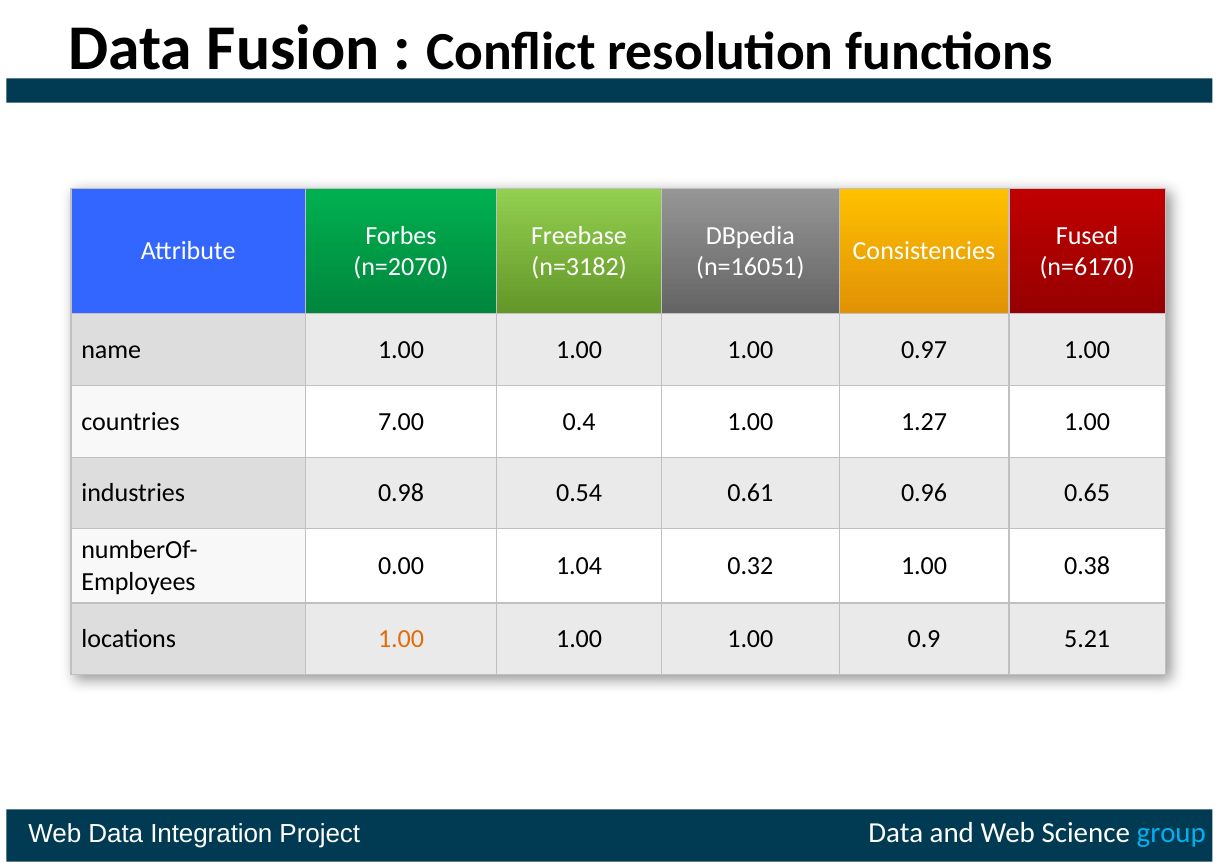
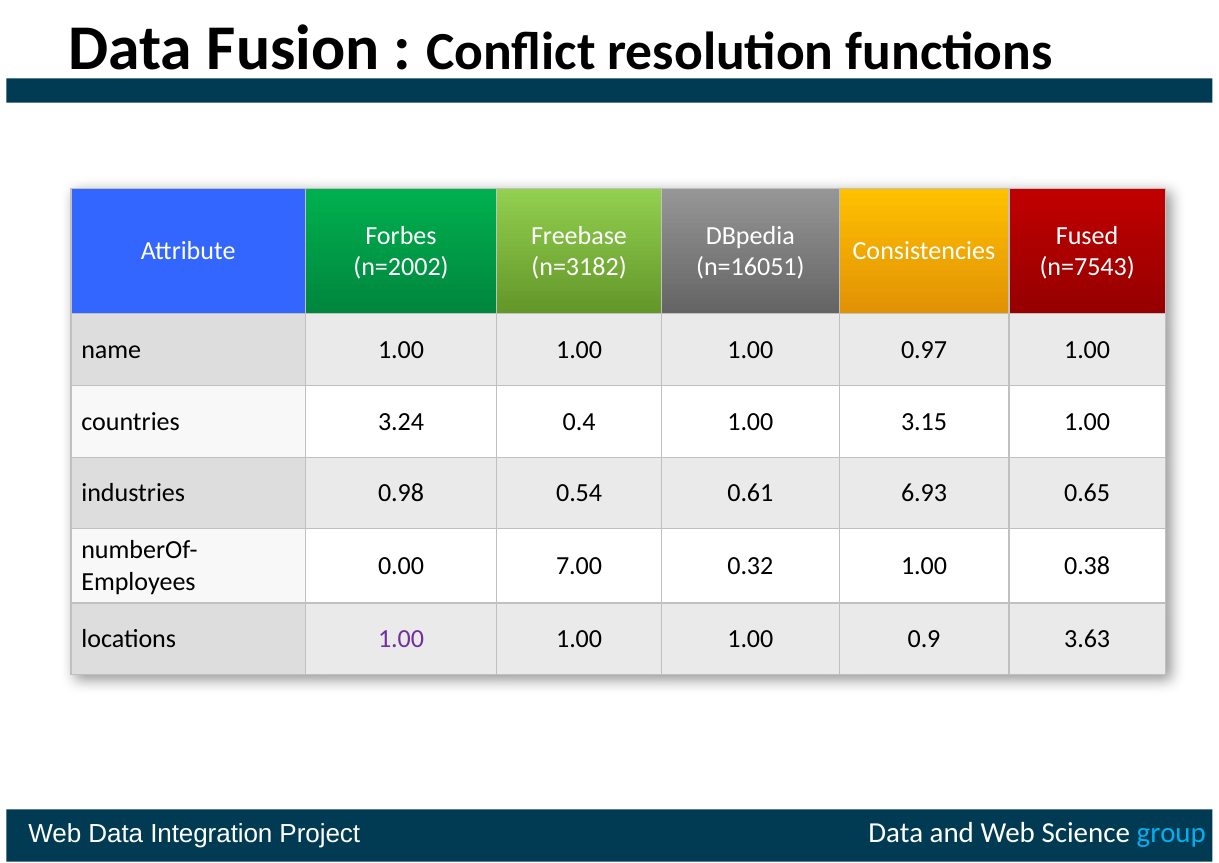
n=2070: n=2070 -> n=2002 (401, 267)
n=6170: n=6170 -> n=7543 (1087, 267)
7.00: 7.00 -> 3.24 (401, 422)
1.27: 1.27 -> 3.15 (924, 422)
0.96: 0.96 -> 6.93 (924, 493)
1.04: 1.04 -> 7.00 (579, 566)
1.00 colour: orange -> purple (401, 639)
5.21: 5.21 -> 3.63 (1087, 639)
